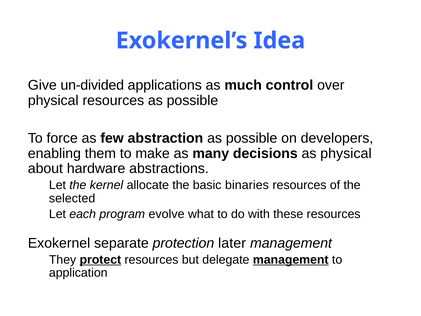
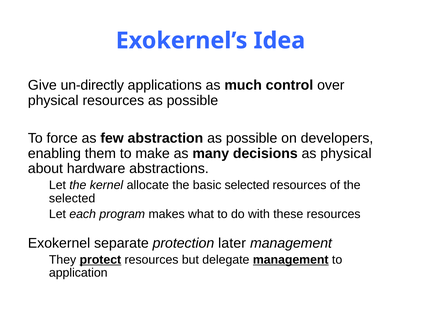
un-divided: un-divided -> un-directly (92, 85)
basic binaries: binaries -> selected (247, 185)
evolve: evolve -> makes (167, 214)
